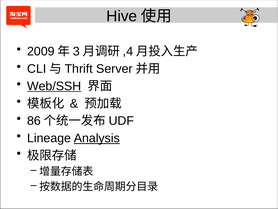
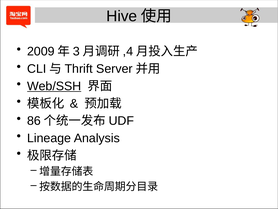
Analysis underline: present -> none (97, 138)
